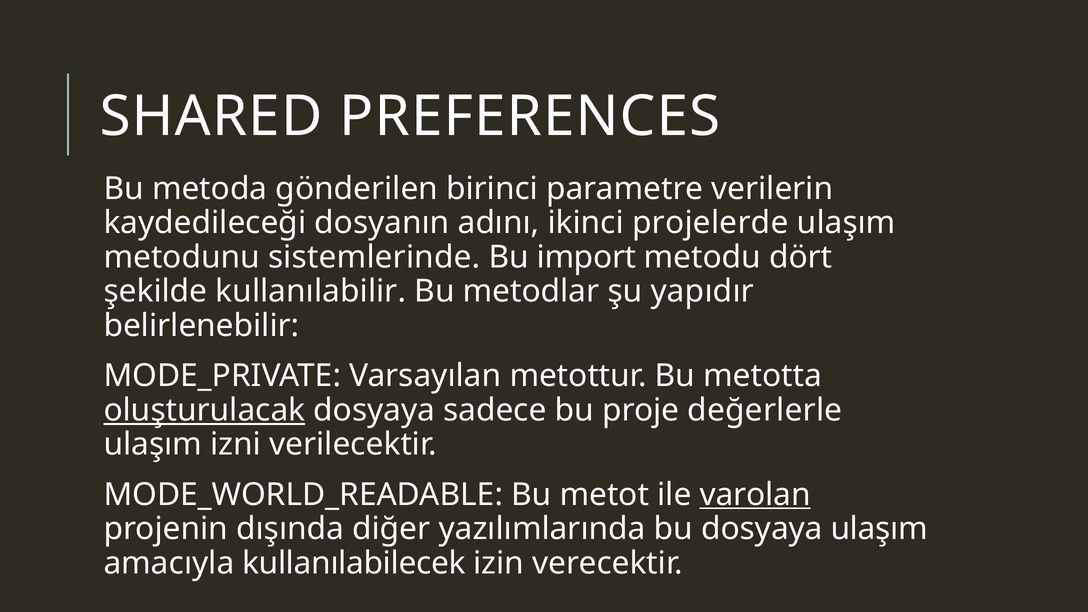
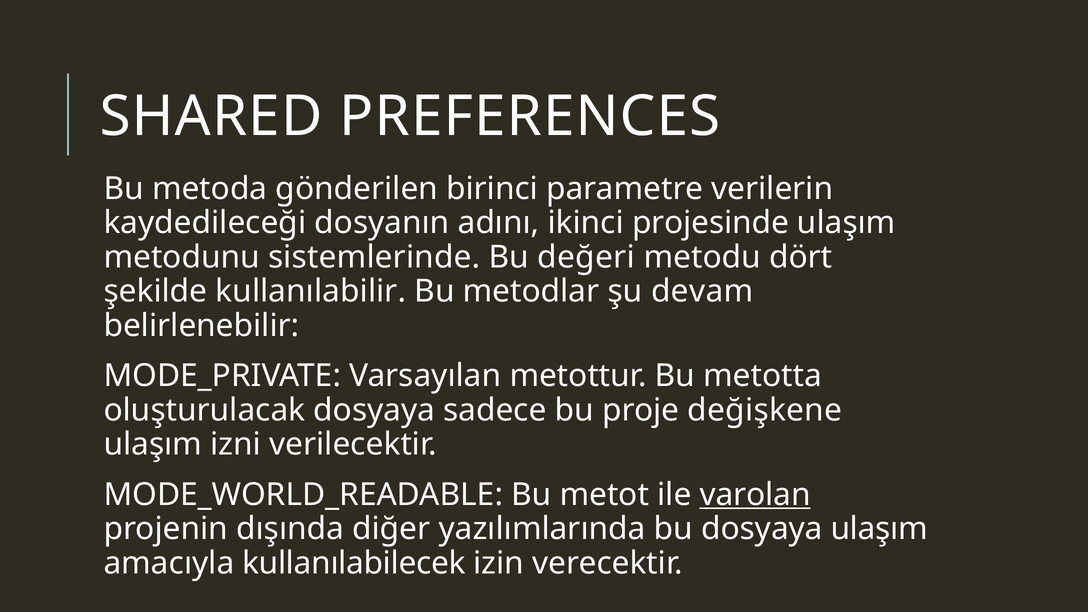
projelerde: projelerde -> projesinde (710, 223)
import: import -> değeri (586, 257)
yapıdır: yapıdır -> devam (702, 291)
oluşturulacak underline: present -> none (204, 410)
değerlerle: değerlerle -> değişkene (765, 410)
